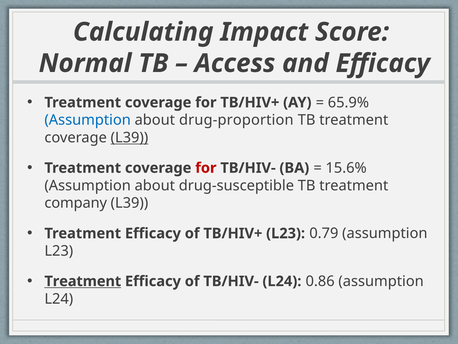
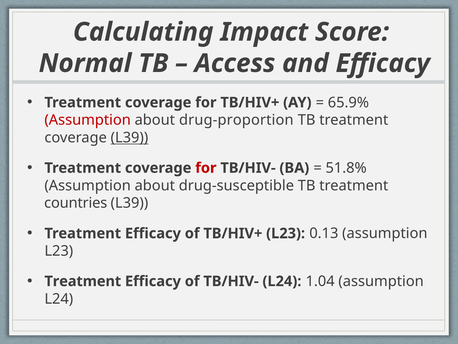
Assumption colour: blue -> red (88, 120)
15.6%: 15.6% -> 51.8% (346, 168)
company: company -> countries (76, 203)
0.79: 0.79 -> 0.13 (324, 233)
Treatment underline: present -> none (83, 281)
0.86: 0.86 -> 1.04 (320, 281)
